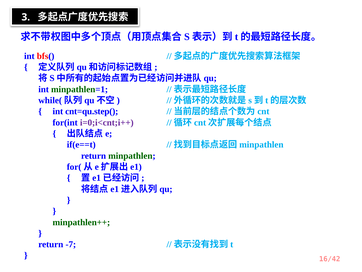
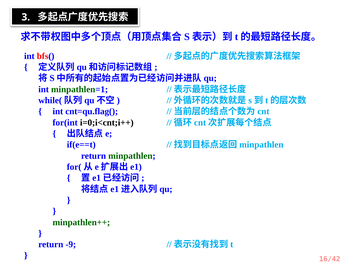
cnt=qu.step(: cnt=qu.step( -> cnt=qu.flag( (92, 111)
i=0;i<cnt;i++ colour: purple -> black (107, 122)
-7: -7 -> -9 (71, 244)
